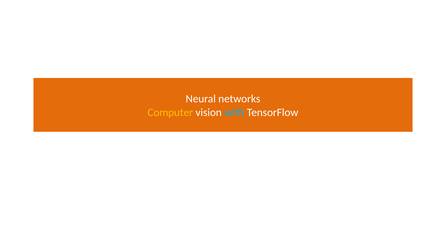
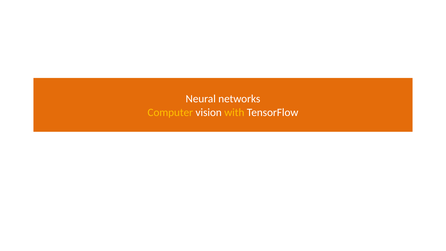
with colour: light blue -> yellow (234, 112)
